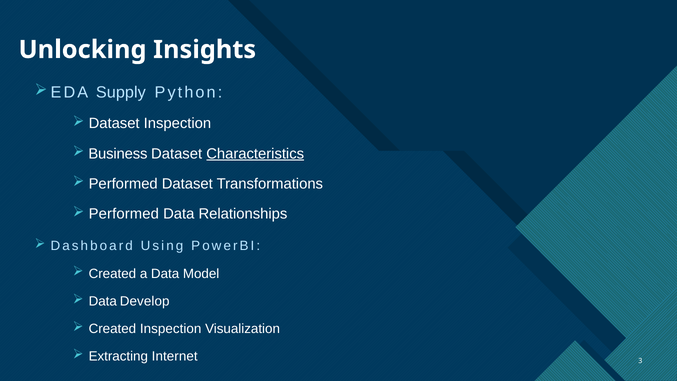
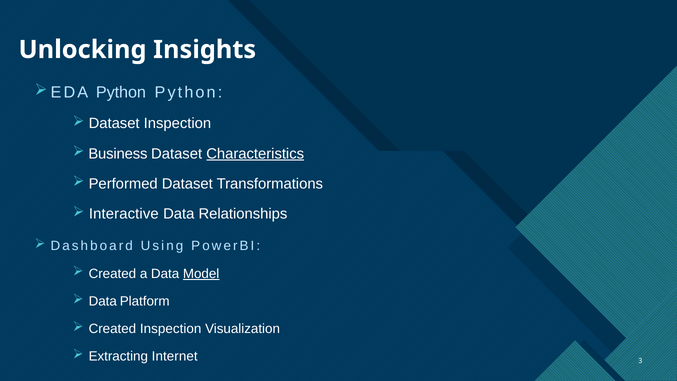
Supply: Supply -> Python (121, 93)
Performed: Performed -> Interactive (124, 214)
Model underline: none -> present (201, 274)
Develop: Develop -> Platform (145, 301)
